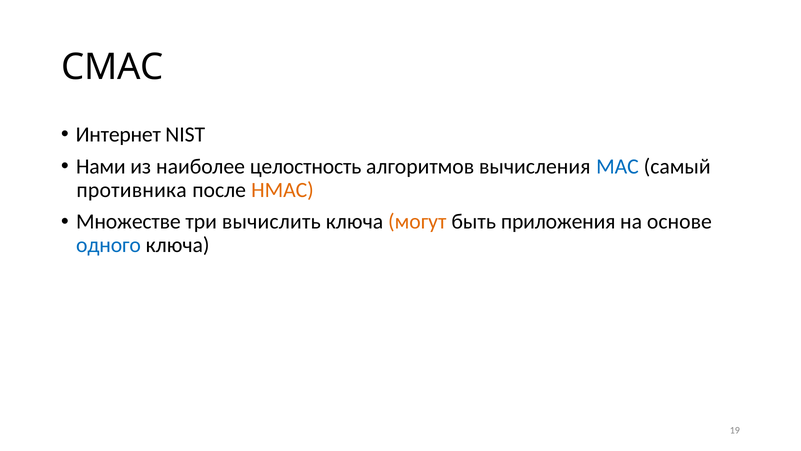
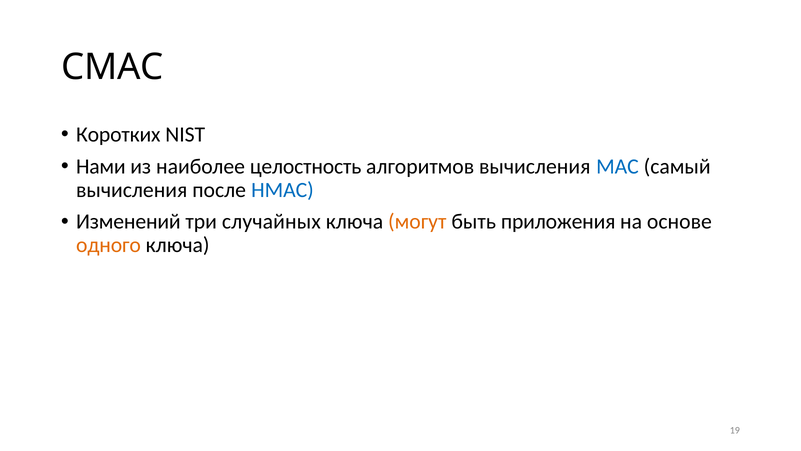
Интернет: Интернет -> Коротких (118, 135)
противника: противника -> вычисления (132, 190)
HMAC colour: orange -> blue (283, 190)
Множестве: Множестве -> Изменений (128, 221)
вычислить: вычислить -> случайных (271, 221)
одного colour: blue -> orange (108, 245)
